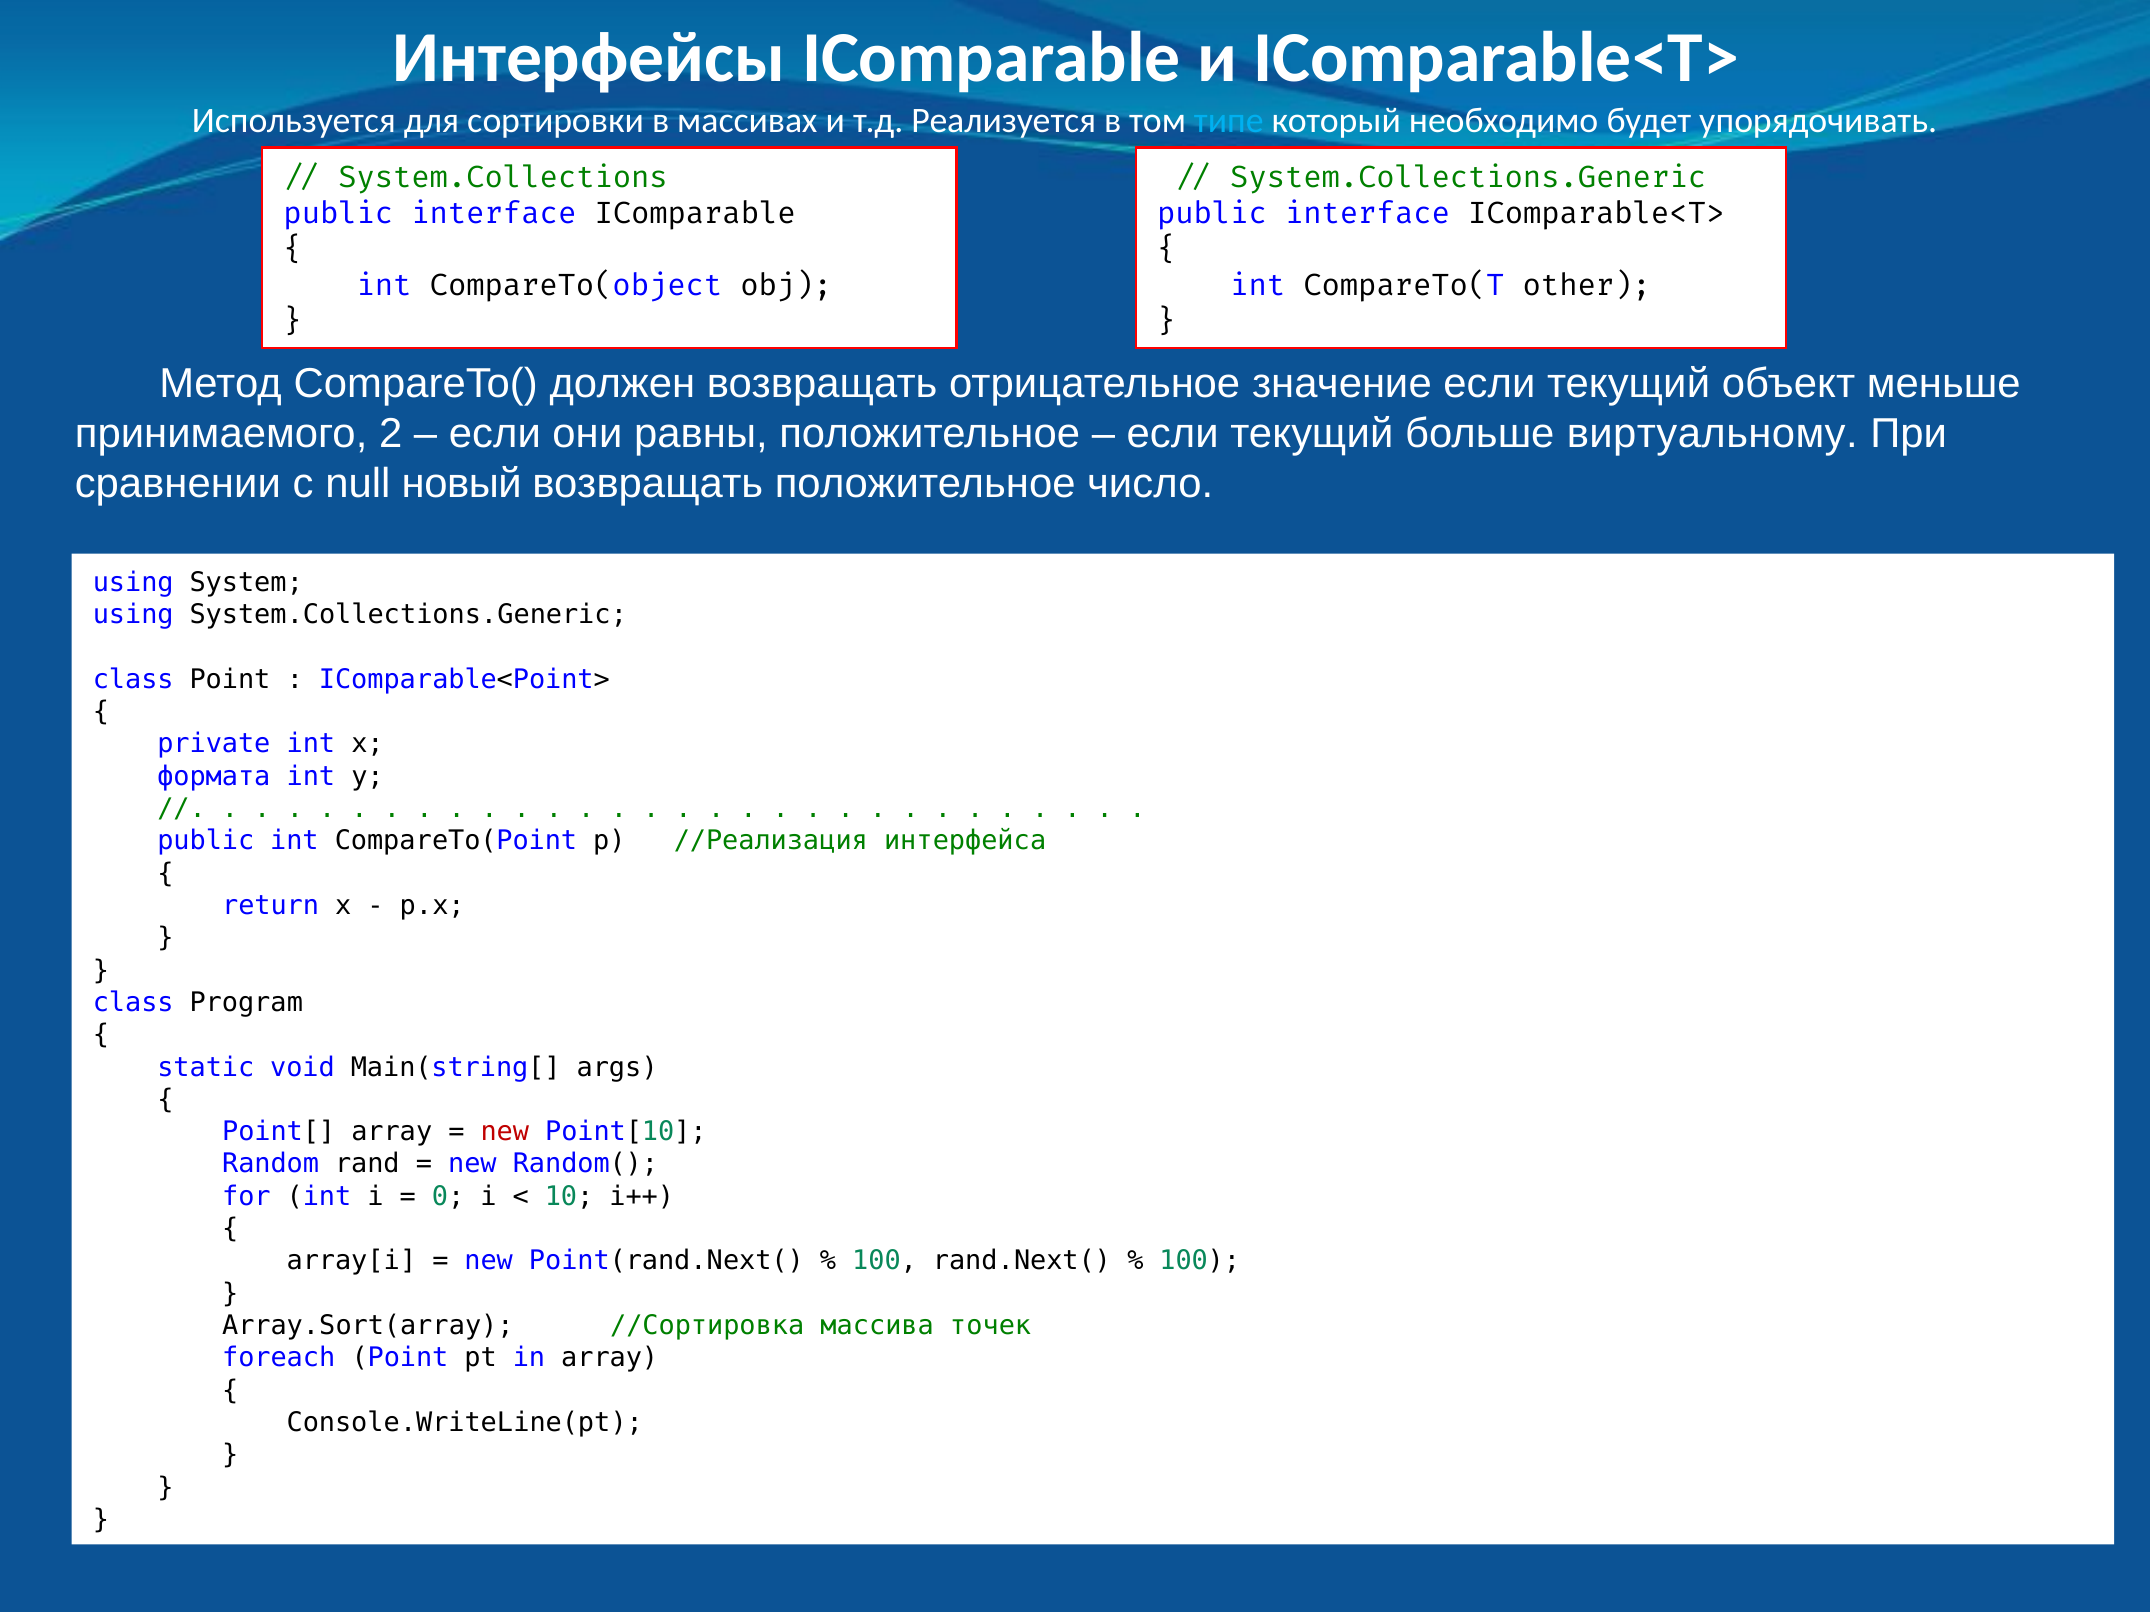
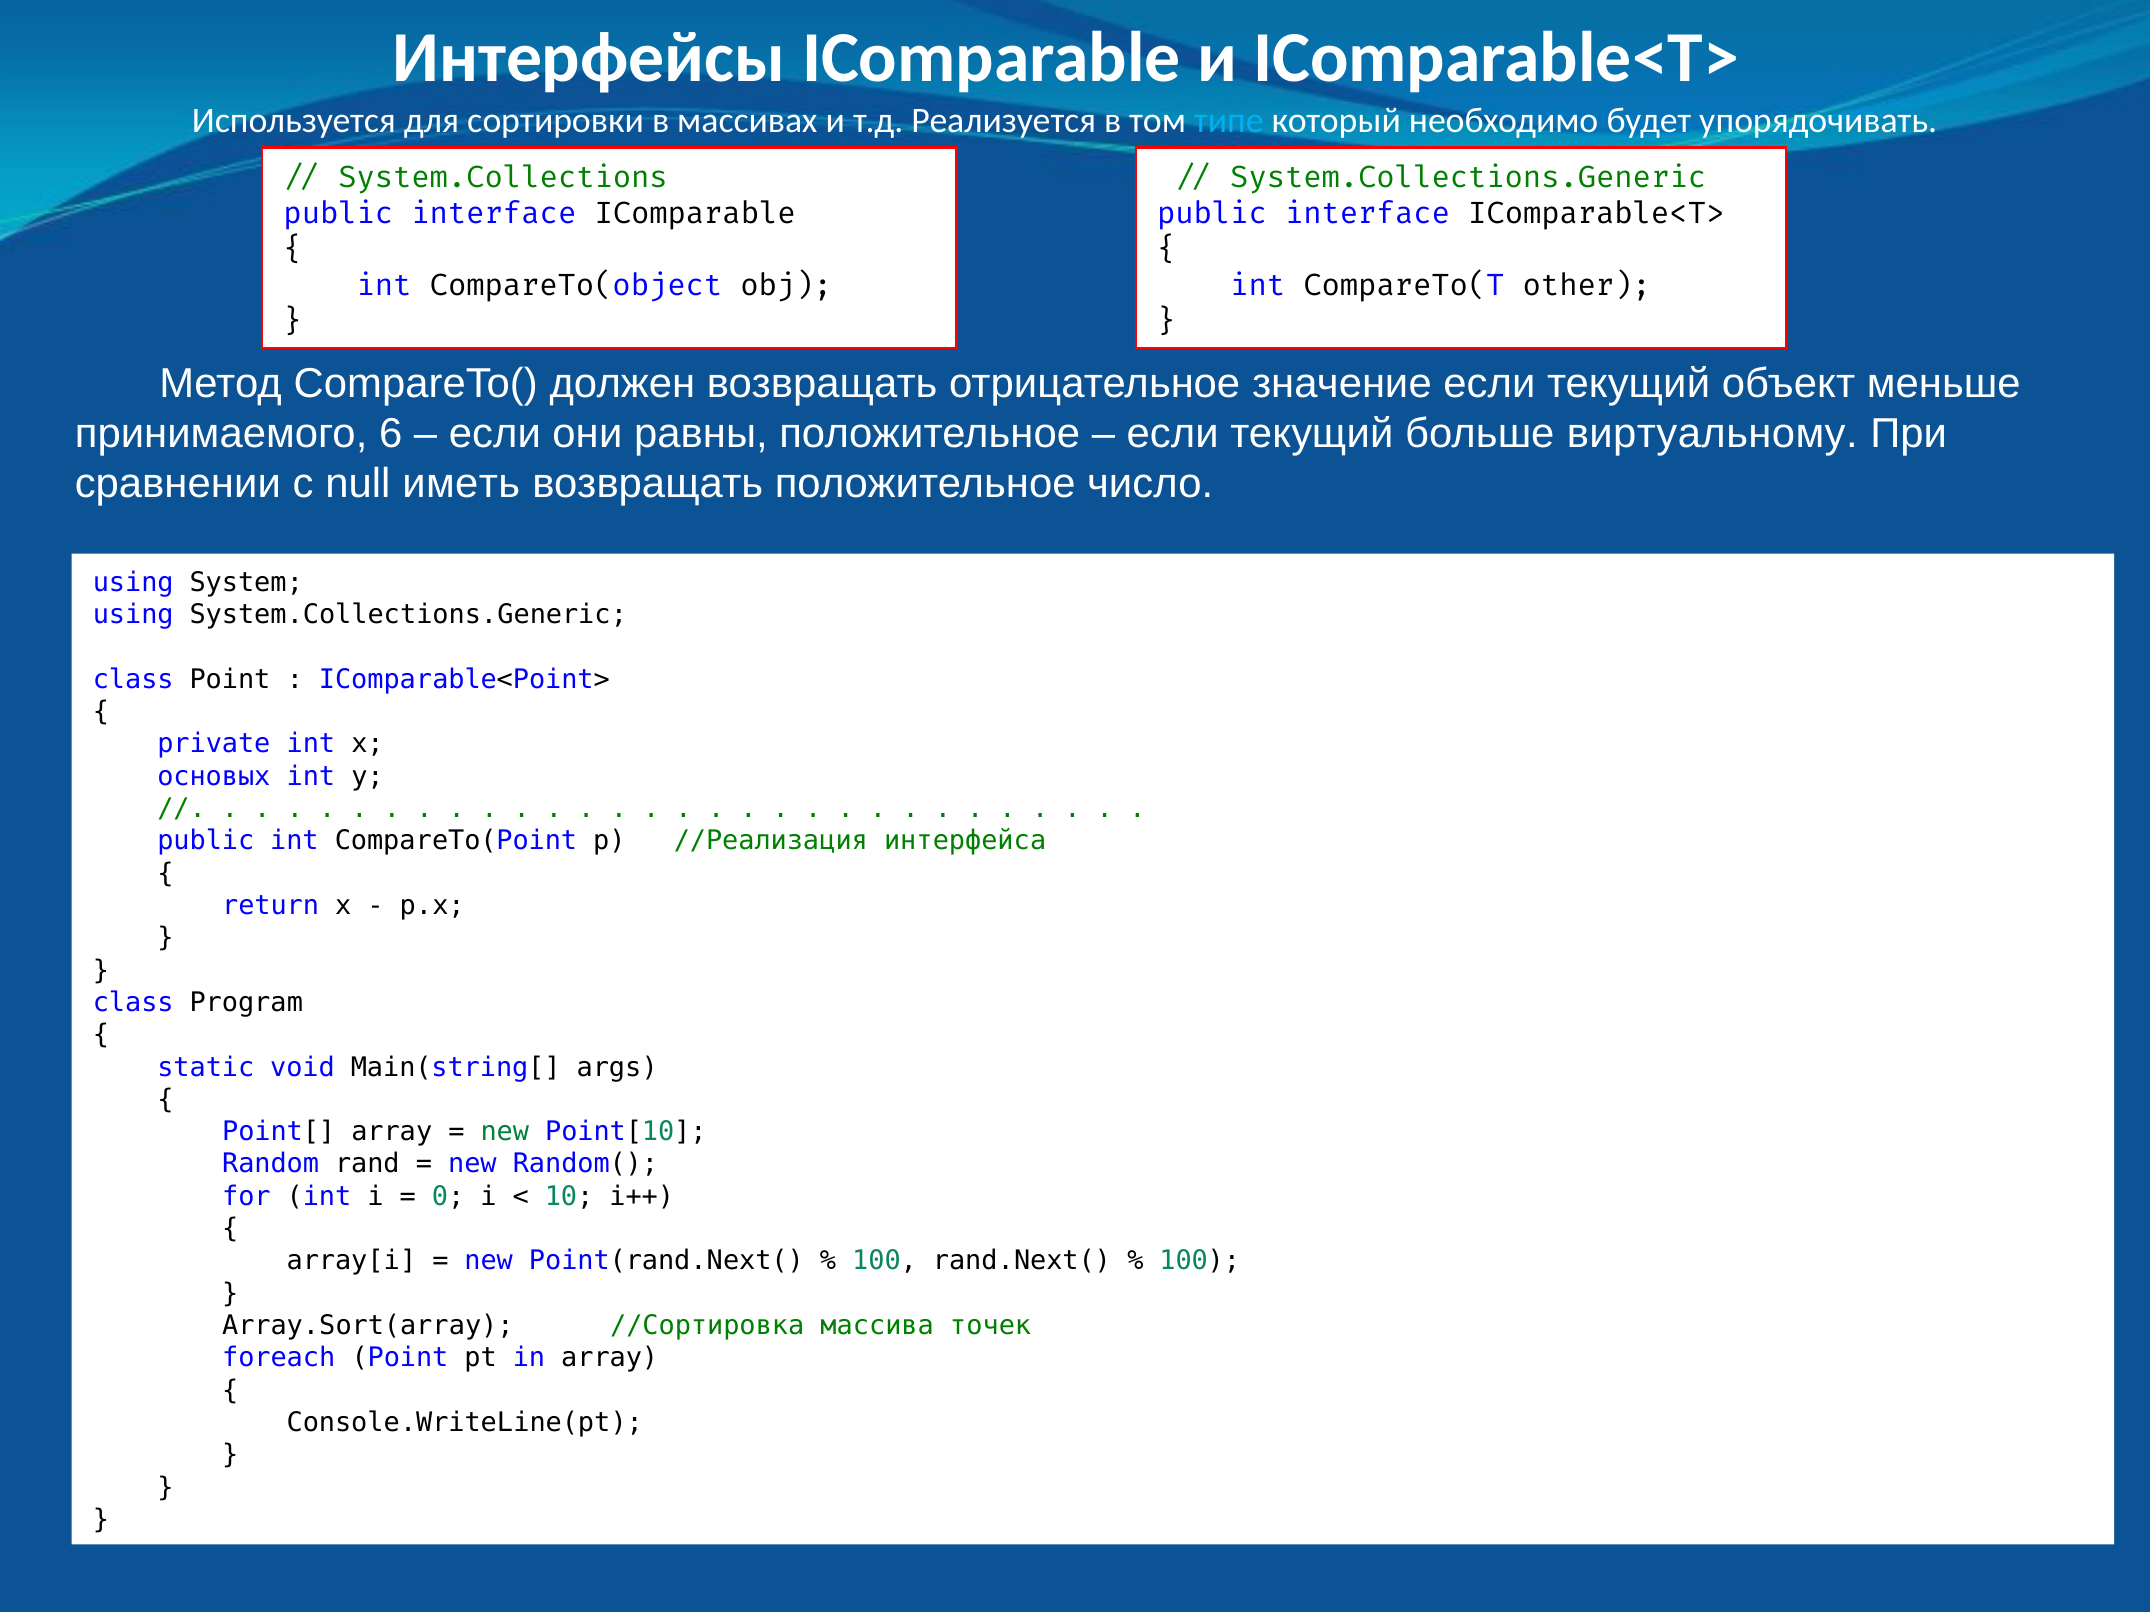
2: 2 -> 6 (391, 434)
новый: новый -> иметь (461, 484)
формата: формата -> основых (214, 776)
new colour: red -> green (505, 1132)
